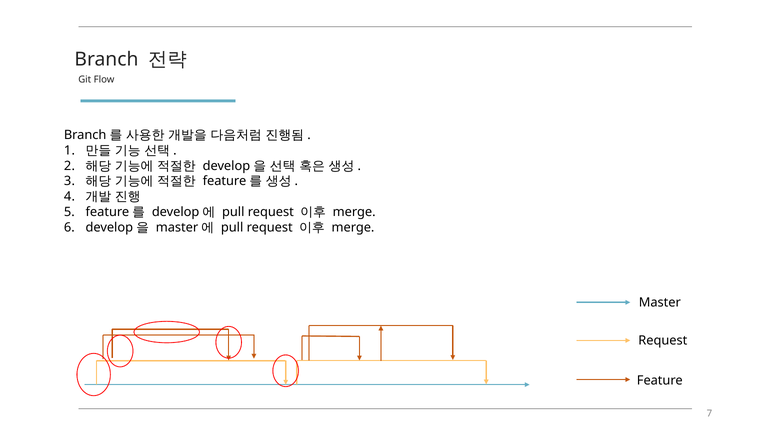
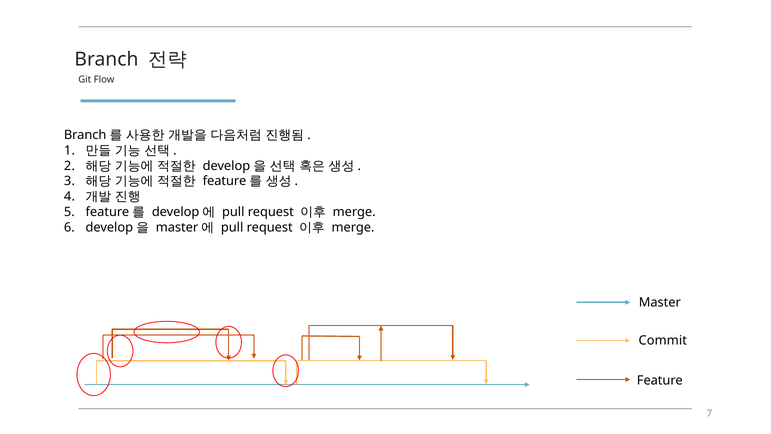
Request: Request -> Commit (663, 340)
